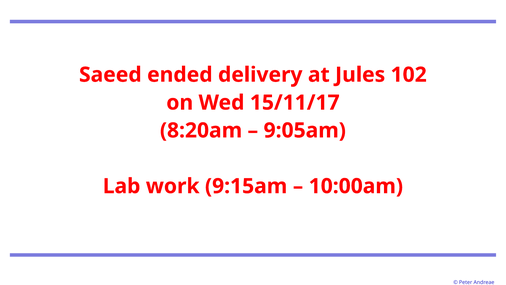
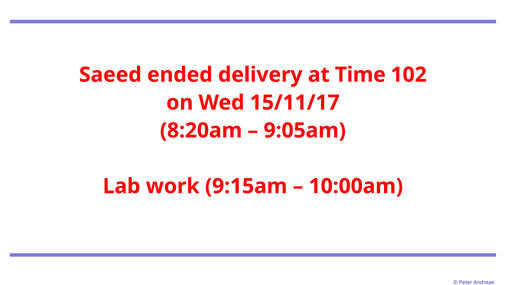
Jules: Jules -> Time (360, 75)
